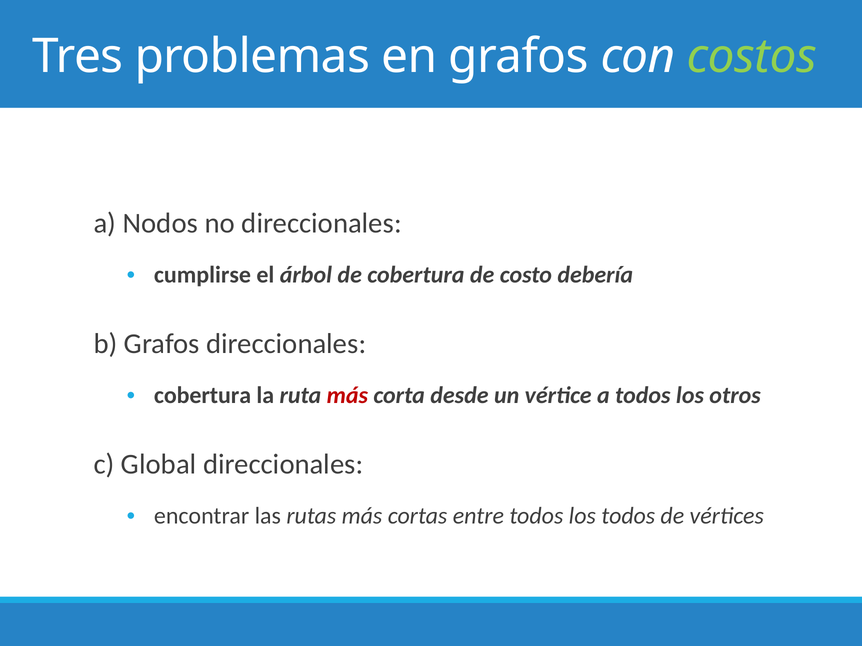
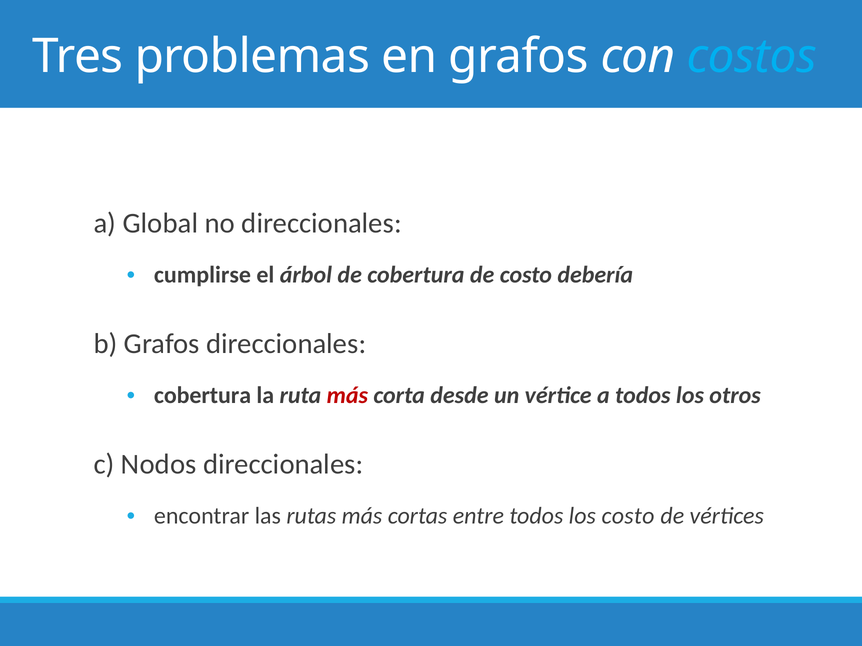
costos colour: light green -> light blue (752, 57)
Nodos: Nodos -> Global (160, 224)
Global: Global -> Nodos (159, 465)
los todos: todos -> costo (628, 516)
